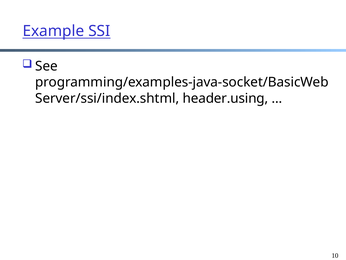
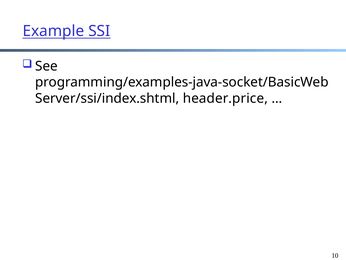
header.using: header.using -> header.price (225, 98)
